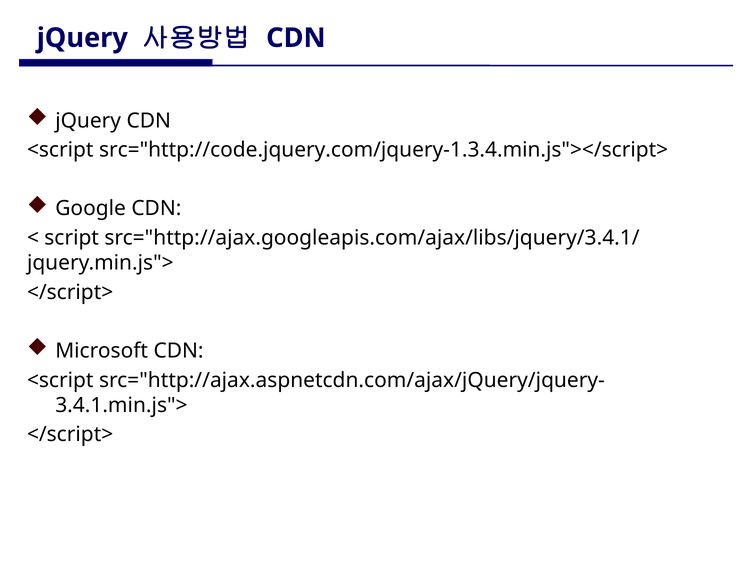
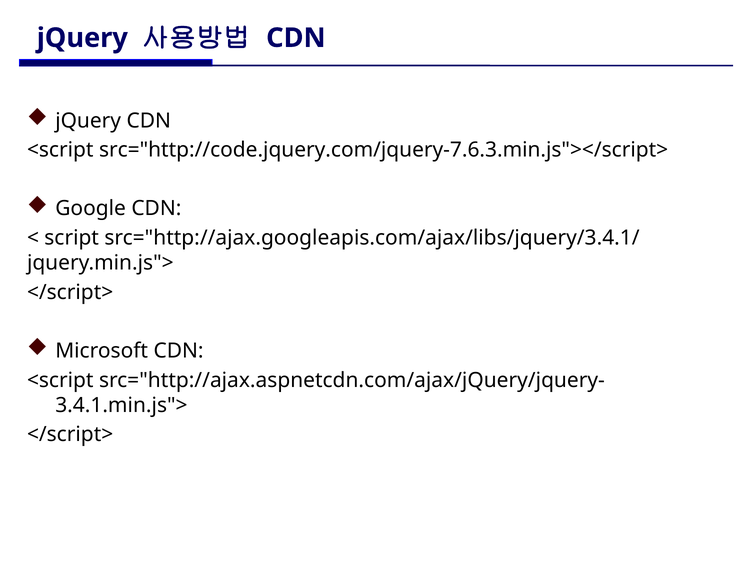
src="http://code.jquery.com/jquery-1.3.4.min.js"></script>: src="http://code.jquery.com/jquery-1.3.4.min.js"></script> -> src="http://code.jquery.com/jquery-7.6.3.min.js"></script> (384, 150)
